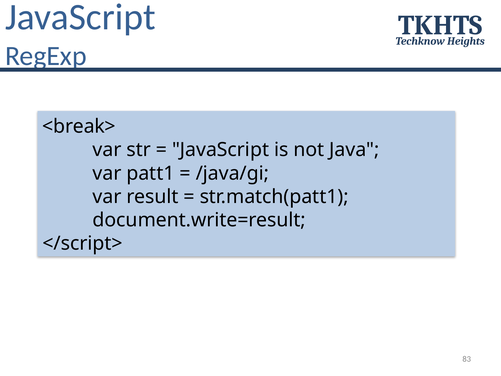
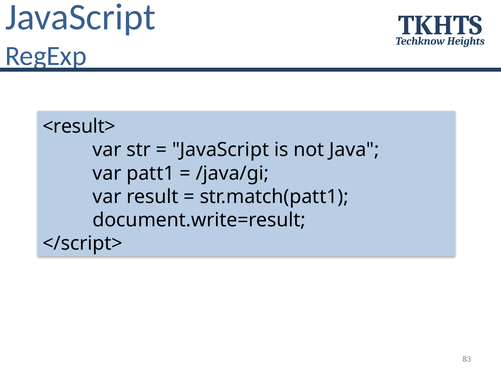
<break>: <break> -> <result> (79, 126)
